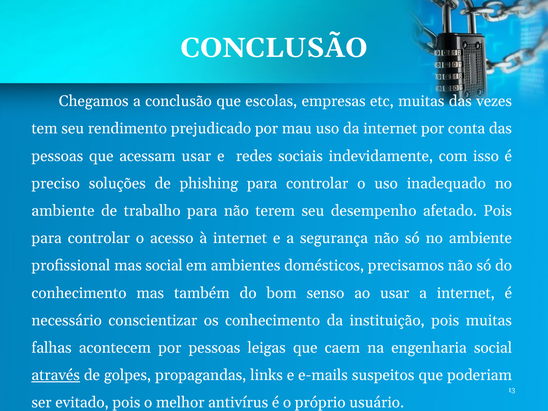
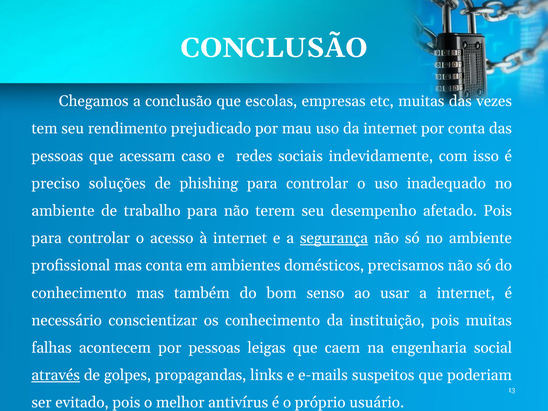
acessam usar: usar -> caso (196, 156)
segurança underline: none -> present (334, 238)
mas social: social -> conta (164, 266)
